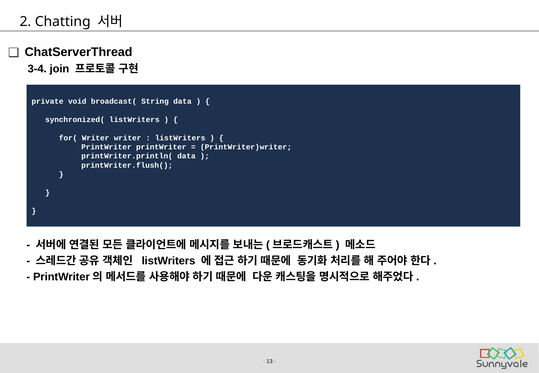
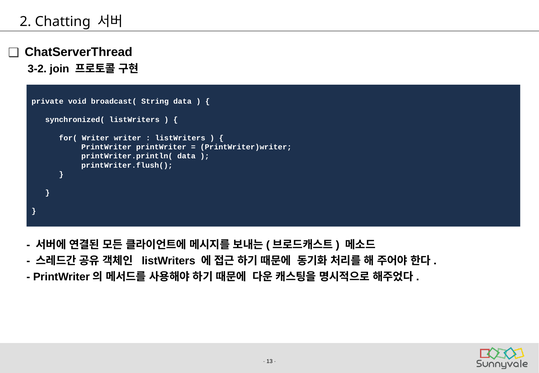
3-4: 3-4 -> 3-2 (37, 69)
